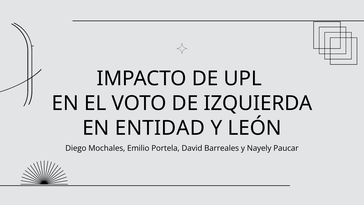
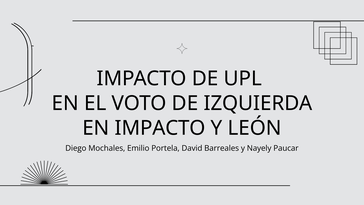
EN ENTIDAD: ENTIDAD -> IMPACTO (160, 128)
